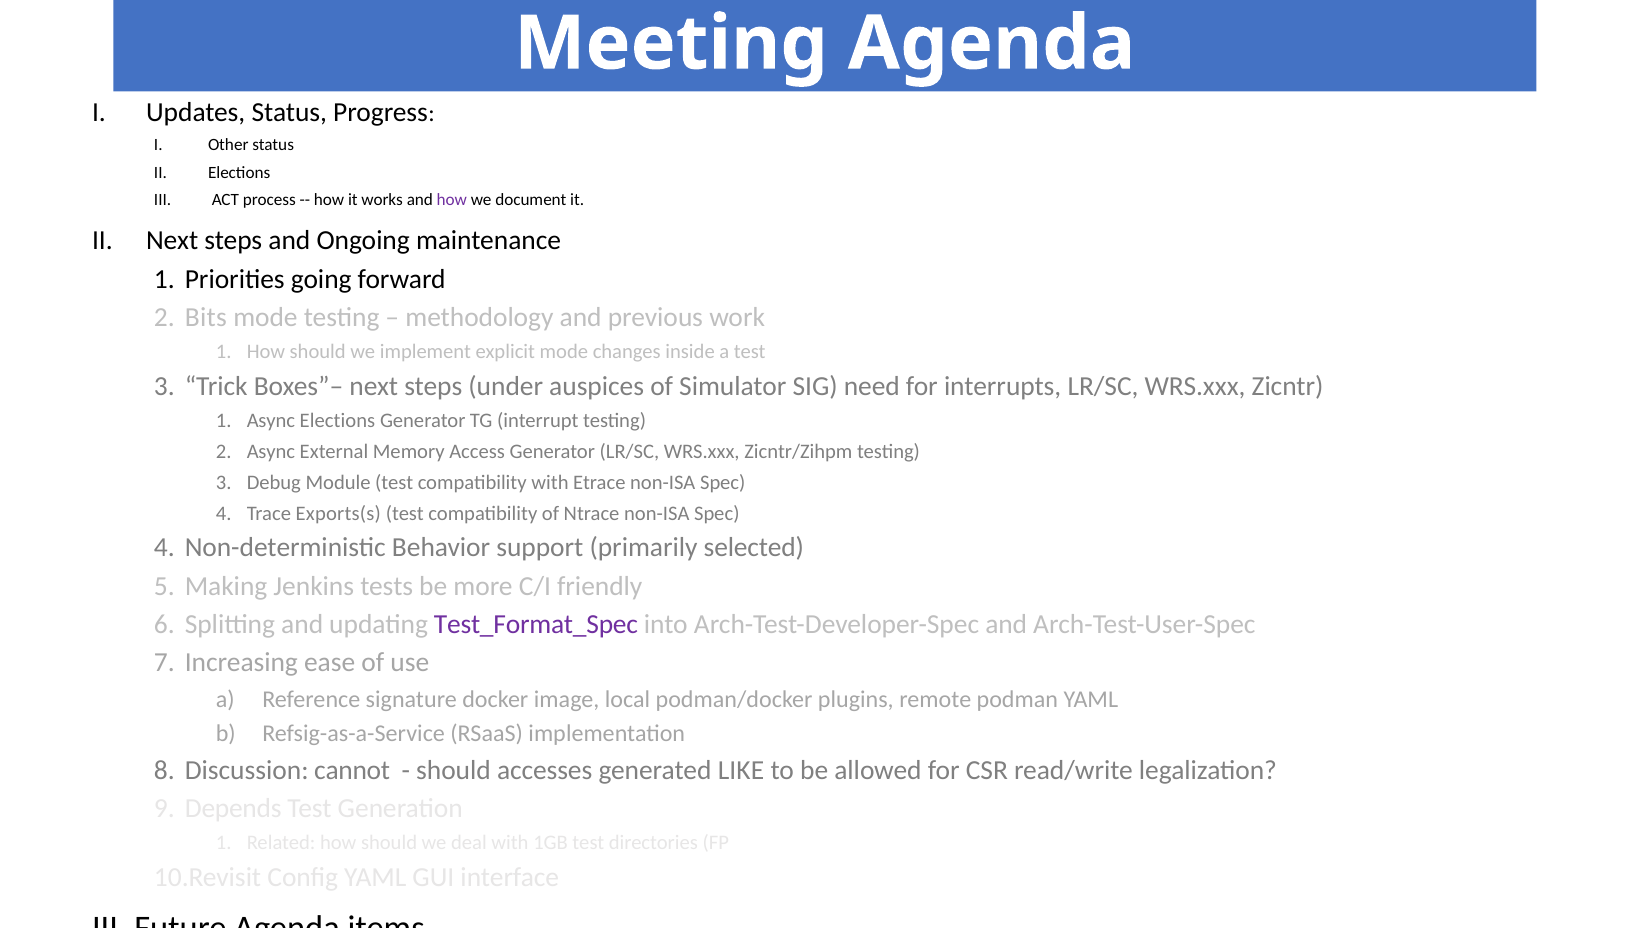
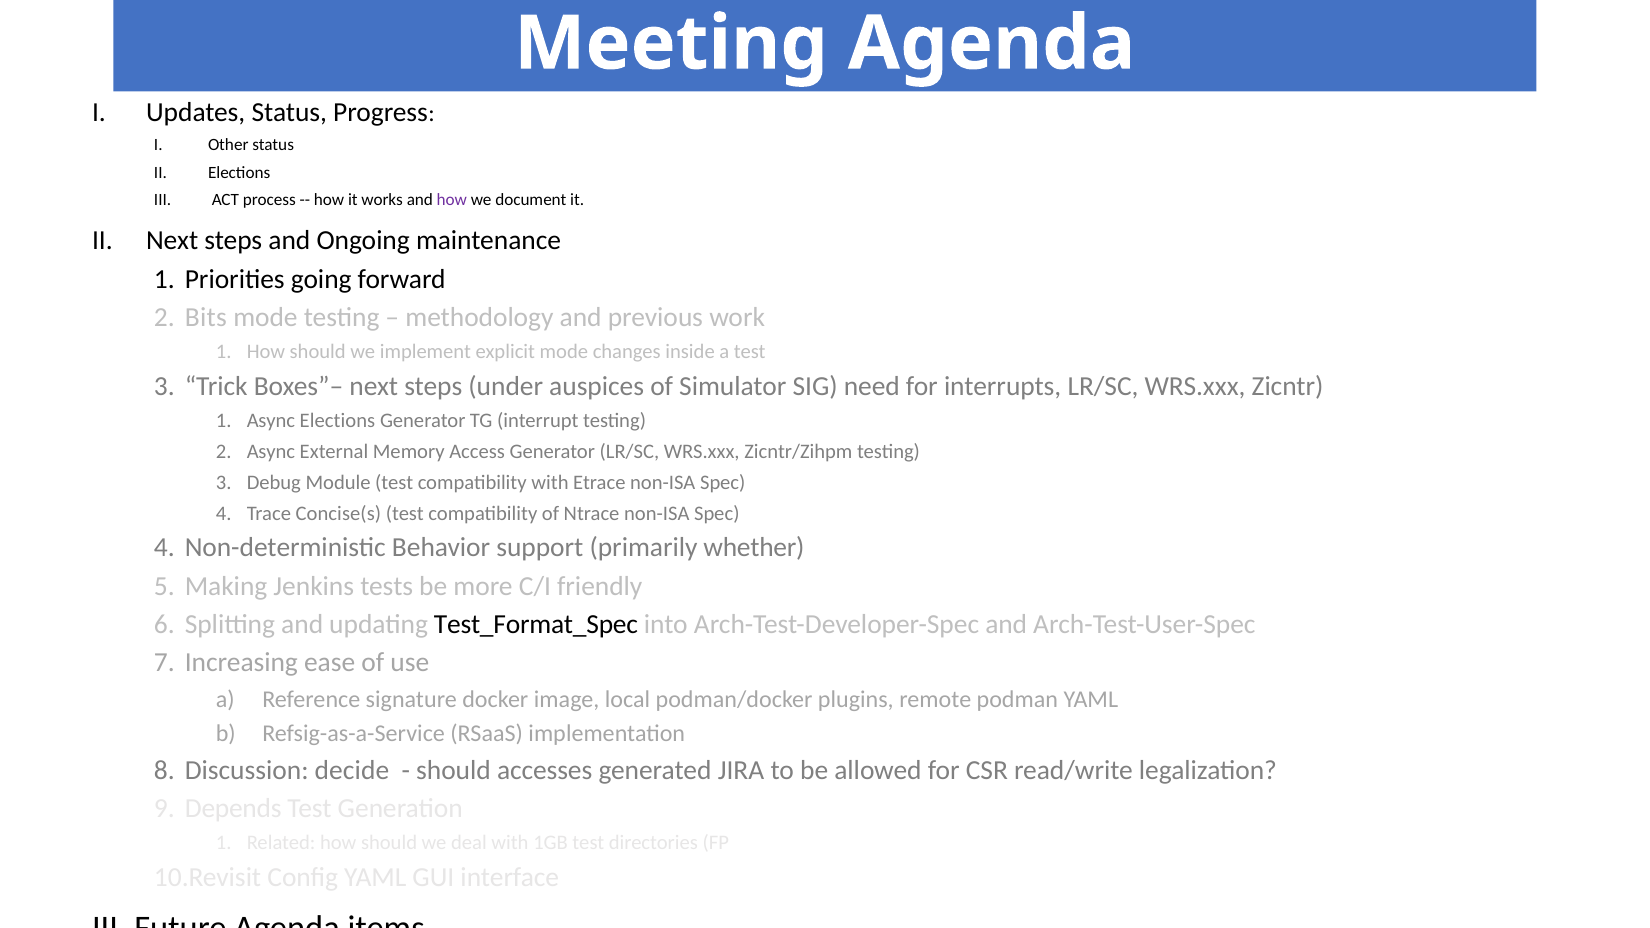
Exports(s: Exports(s -> Concise(s (338, 514)
selected: selected -> whether (754, 548)
Test_Format_Spec colour: purple -> black (536, 624)
cannot: cannot -> decide (352, 770)
generated LIKE: LIKE -> JIRA (741, 770)
